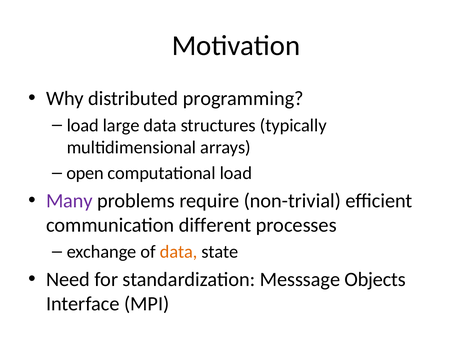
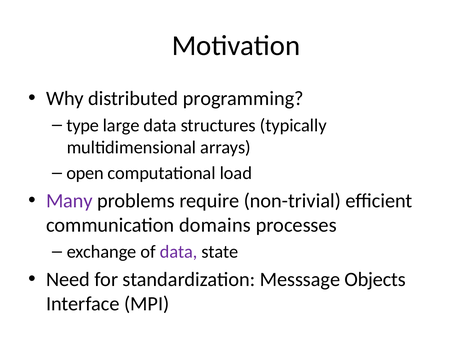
load: load -> type (83, 125)
different: different -> domains (215, 225)
data colour: orange -> purple (179, 252)
